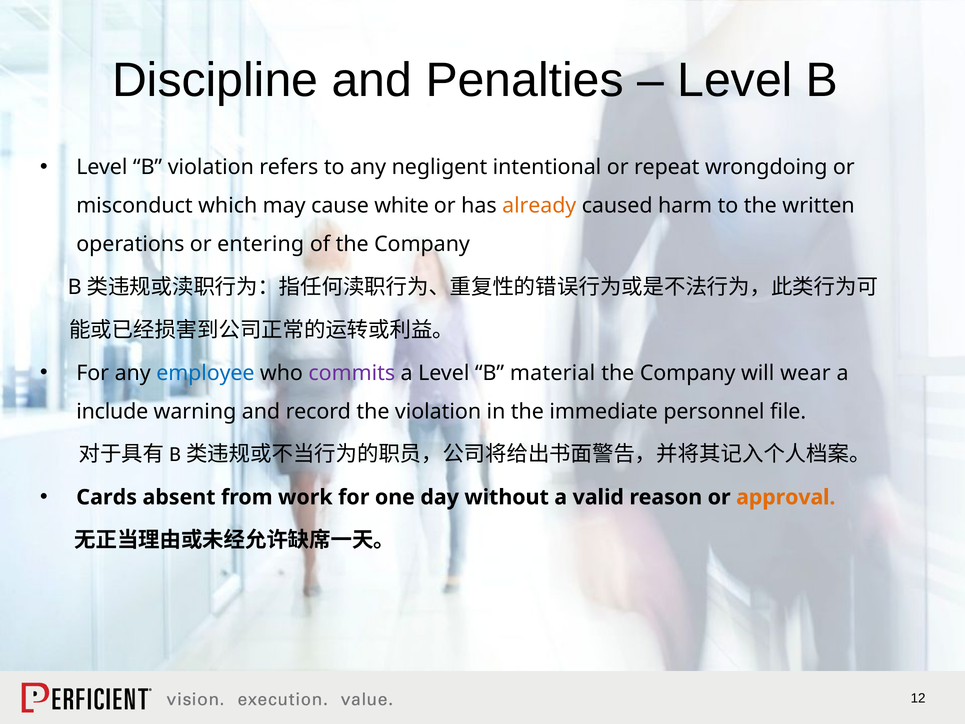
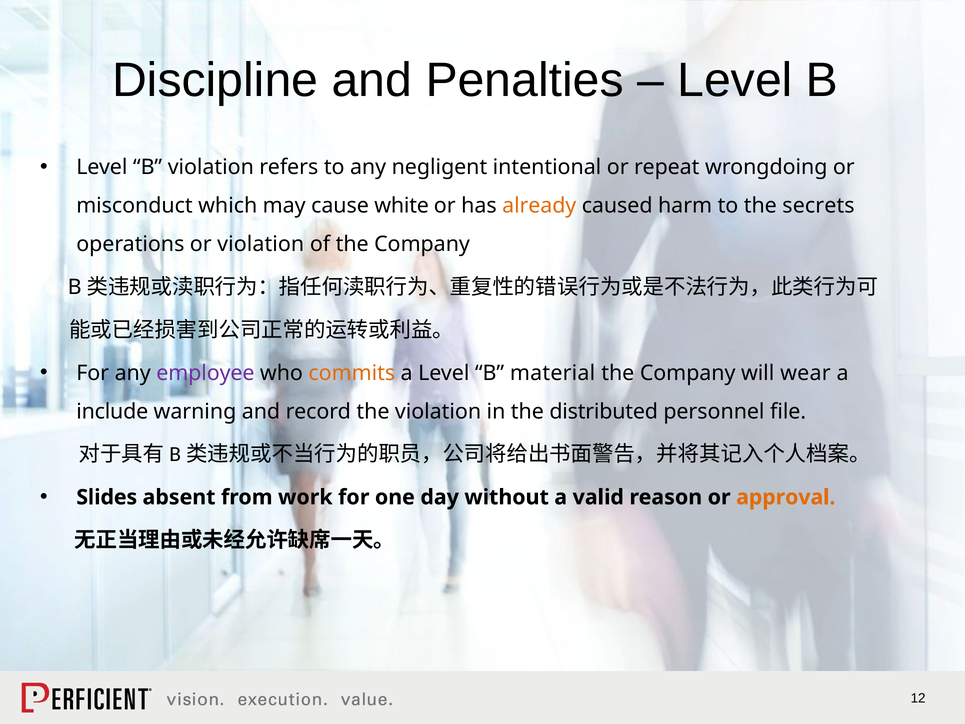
written: written -> secrets (819, 206)
or entering: entering -> violation (261, 244)
employee colour: blue -> purple (205, 373)
commits colour: purple -> orange (352, 373)
immediate: immediate -> distributed (604, 411)
Cards: Cards -> Slides (107, 497)
